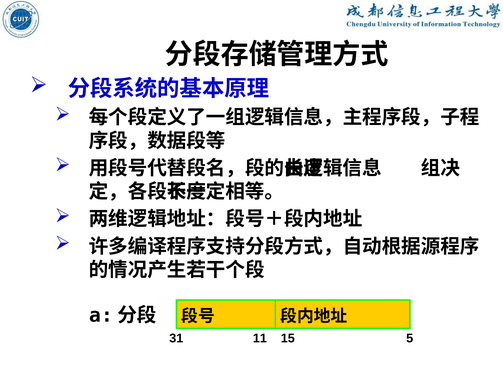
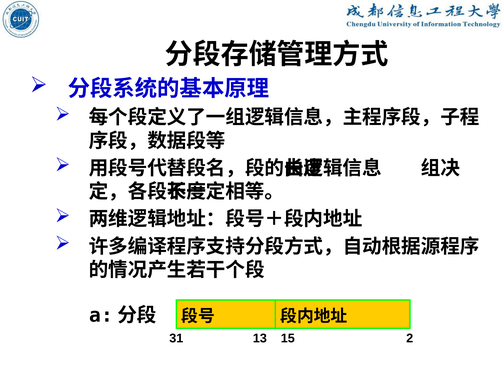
11: 11 -> 13 (260, 339)
5: 5 -> 2 (410, 339)
